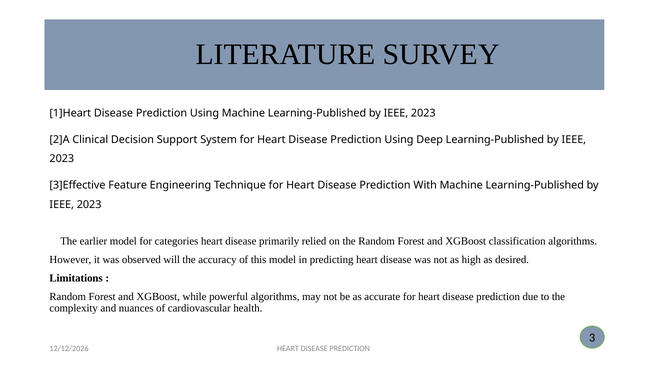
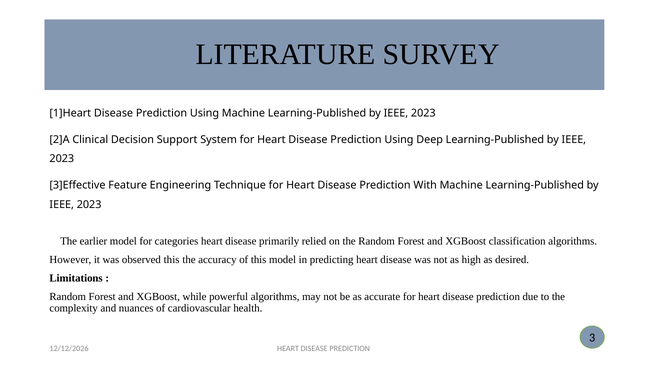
observed will: will -> this (172, 260)
